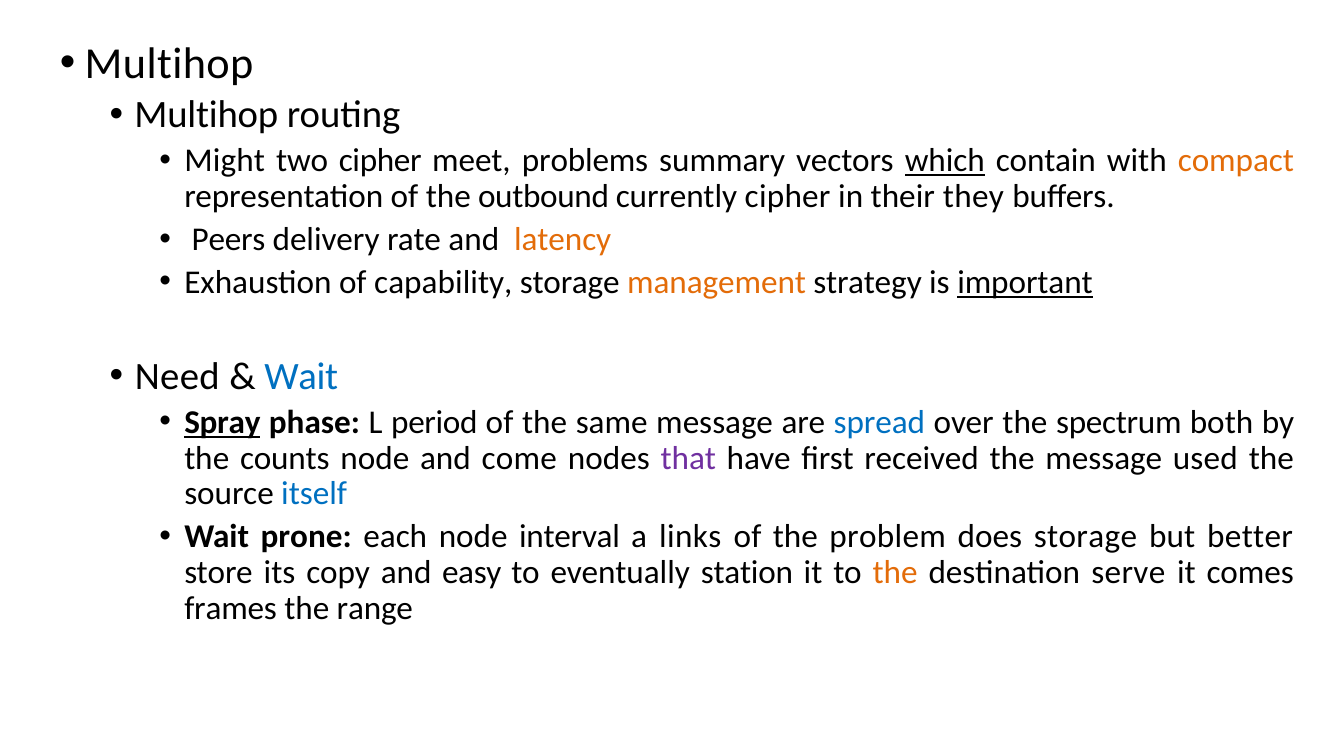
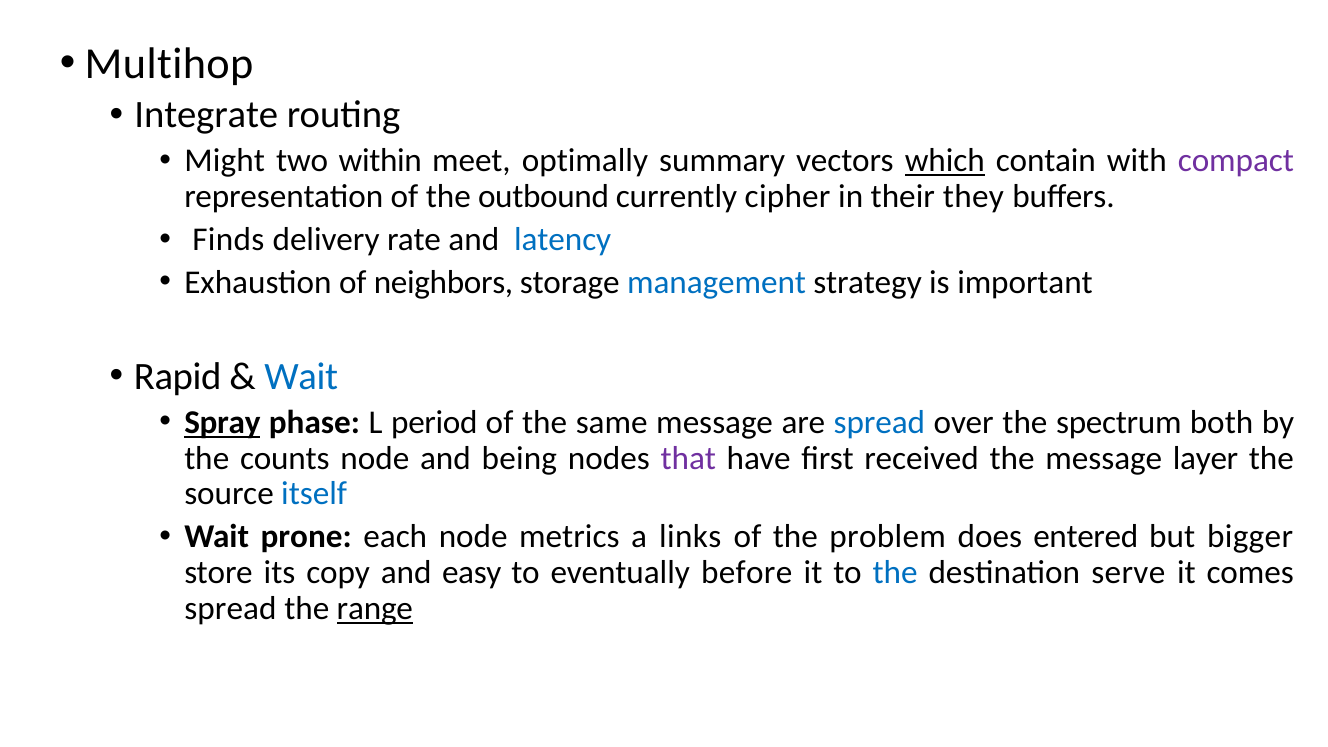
Multihop: Multihop -> Integrate (206, 115)
two cipher: cipher -> within (380, 161)
problems: problems -> optimally (585, 161)
compact colour: orange -> purple (1236, 161)
Peers: Peers -> Finds (228, 240)
latency colour: orange -> blue (563, 240)
capability: capability -> neighbors (444, 282)
management colour: orange -> blue (717, 282)
important underline: present -> none (1025, 282)
Need: Need -> Rapid (178, 377)
come: come -> being (519, 458)
used: used -> layer (1206, 458)
interval: interval -> metrics (569, 537)
does storage: storage -> entered (1086, 537)
better: better -> bigger (1250, 537)
station: station -> before (747, 573)
the colour: orange -> blue (895, 573)
frames: frames -> spread (230, 608)
range underline: none -> present (375, 608)
